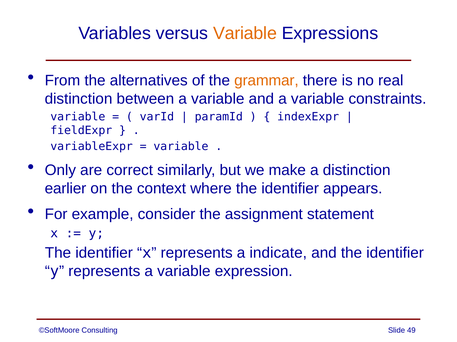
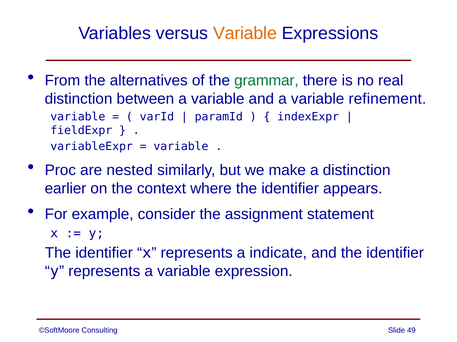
grammar colour: orange -> green (266, 81)
constraints: constraints -> refinement (387, 99)
Only: Only -> Proc (60, 171)
correct: correct -> nested (130, 171)
